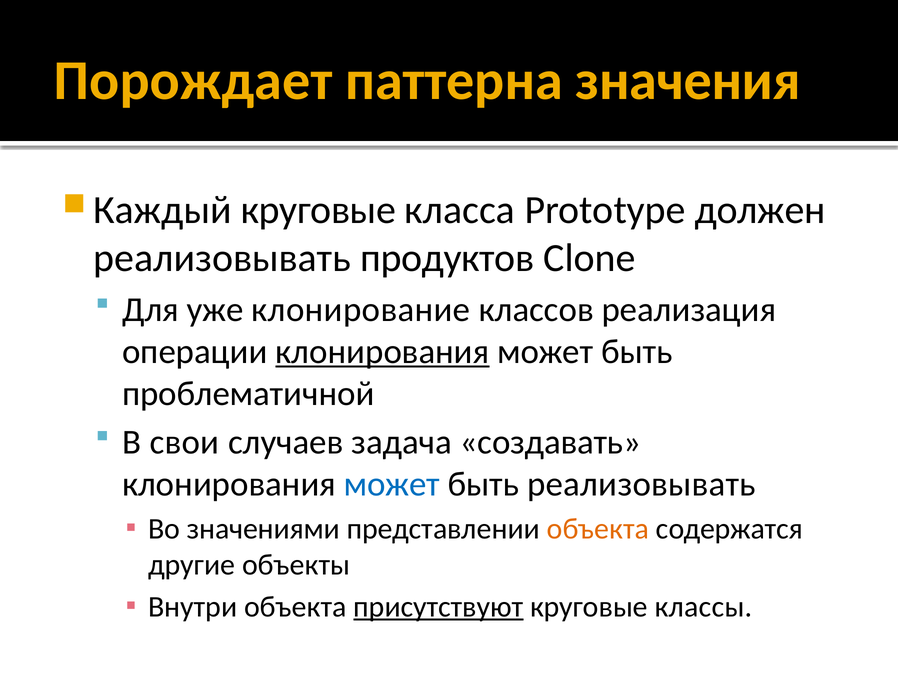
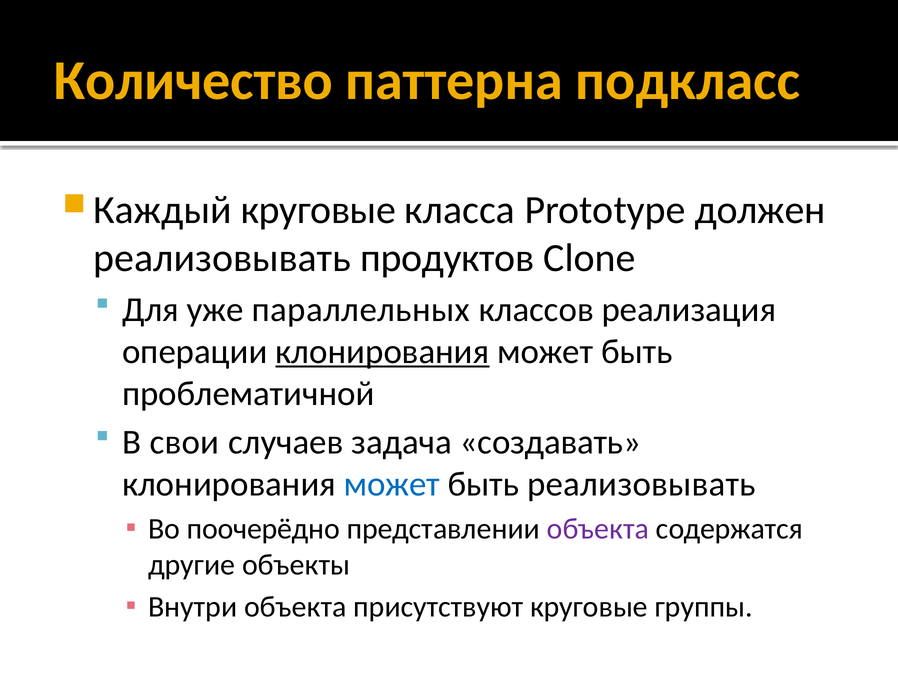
Порождает: Порождает -> Количество (193, 81)
значения: значения -> подкласс (688, 81)
клонирование: клонирование -> параллельных (361, 310)
значениями: значениями -> поочерёдно (263, 528)
объекта colour: orange -> purple (598, 528)
присутствуют underline: present -> none (438, 606)
классы: классы -> группы (704, 606)
